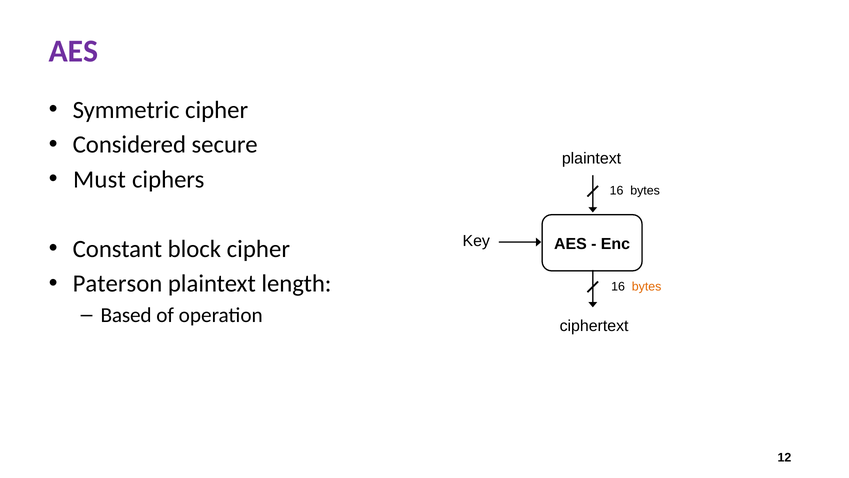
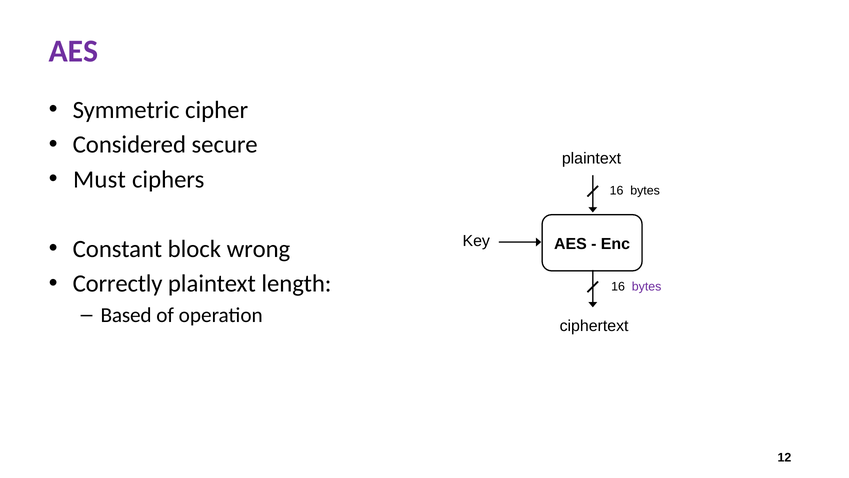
block cipher: cipher -> wrong (258, 249)
Paterson: Paterson -> Correctly (118, 283)
bytes colour: orange -> purple (647, 286)
